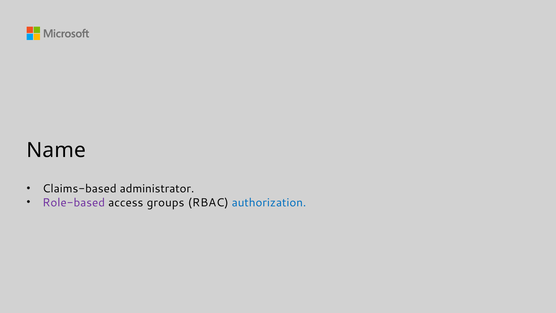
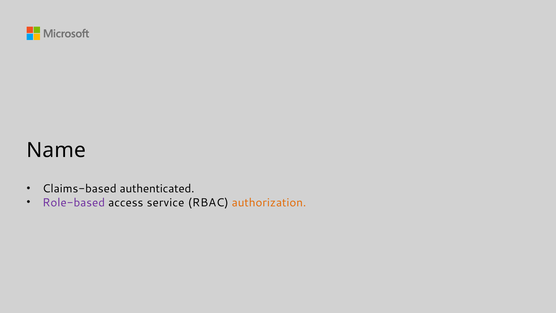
administrator: administrator -> authenticated (157, 188)
groups: groups -> service (166, 202)
authorization colour: blue -> orange (269, 202)
